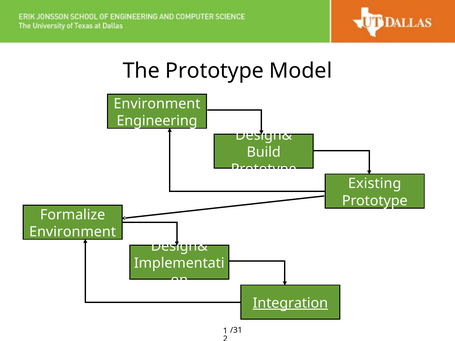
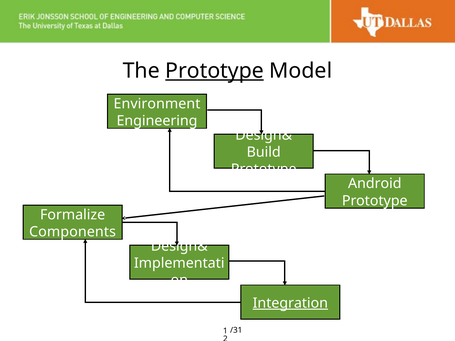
Prototype underline: none -> present (215, 71)
Existing: Existing -> Android (375, 184)
Environment: Environment -> Components (73, 232)
